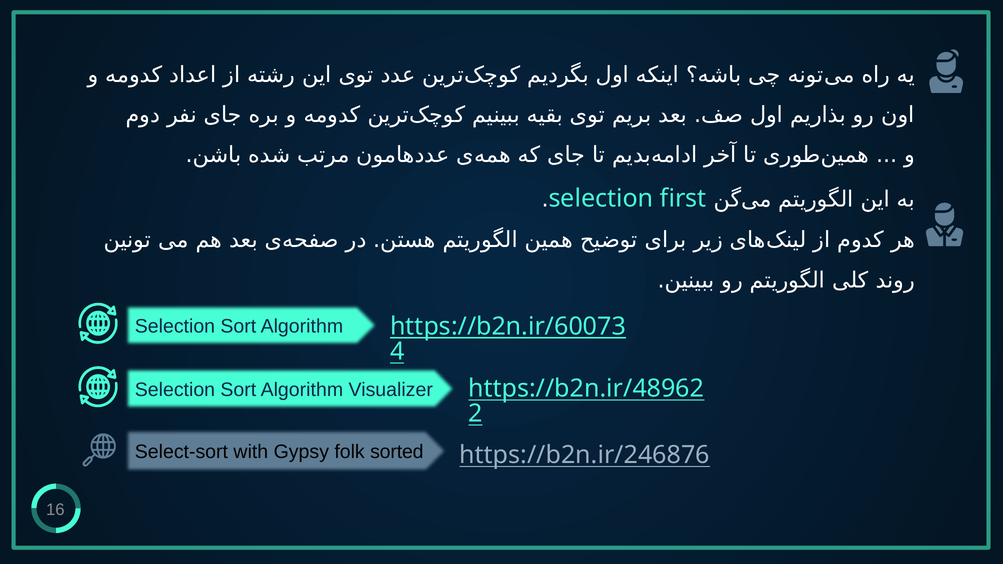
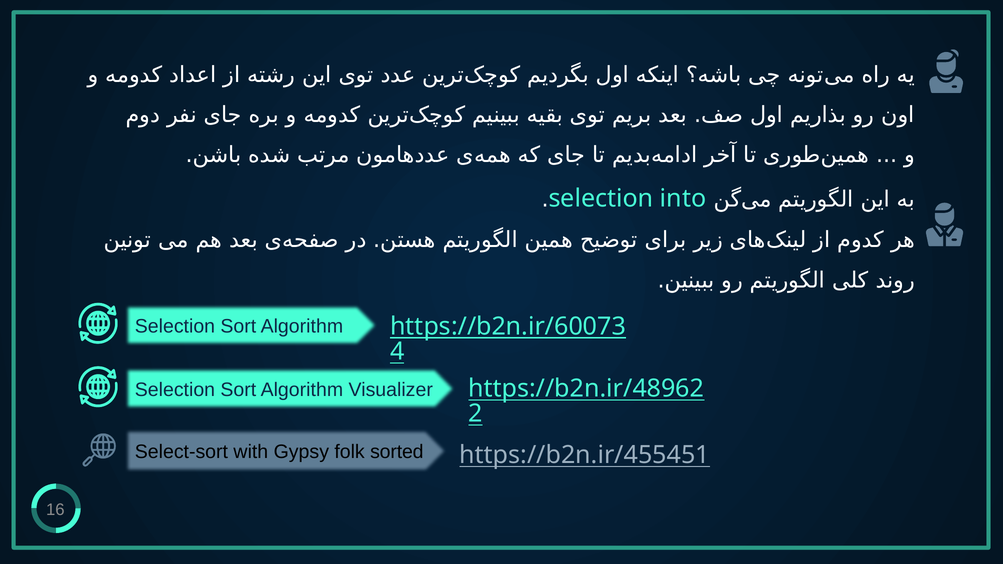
first: first -> into (683, 199)
https://b2n.ir/246876: https://b2n.ir/246876 -> https://b2n.ir/455451 (585, 455)
